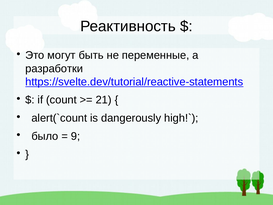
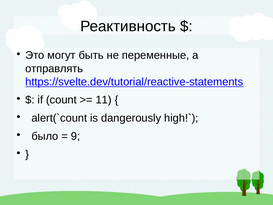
разработки: разработки -> отправлять (54, 69)
21: 21 -> 11 (104, 100)
